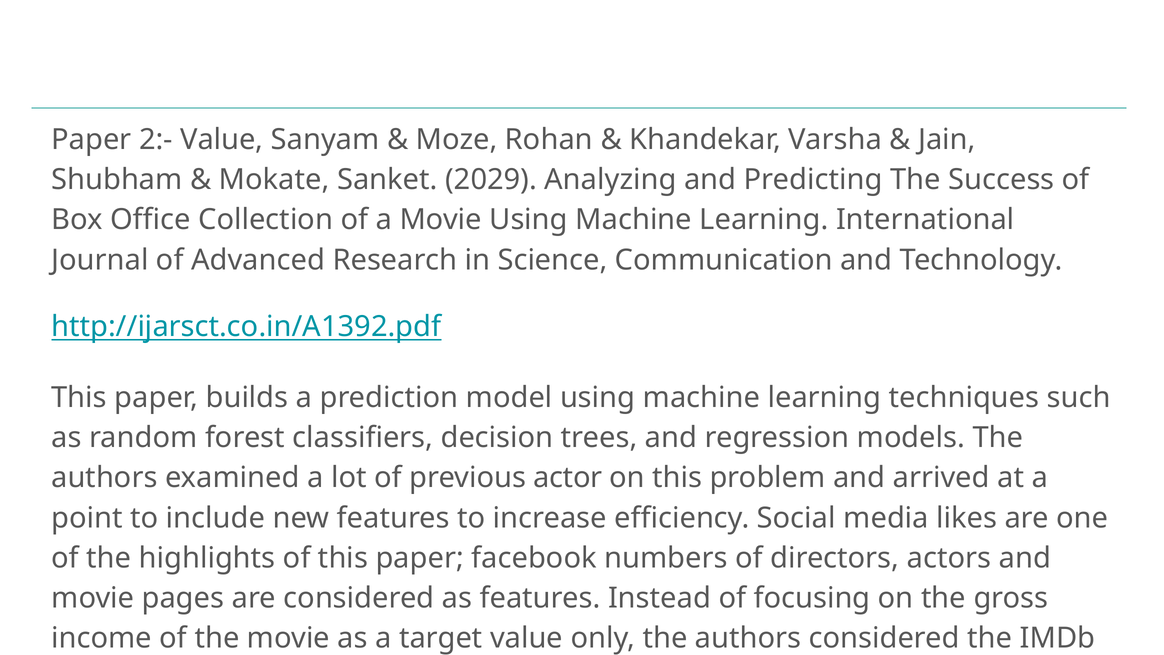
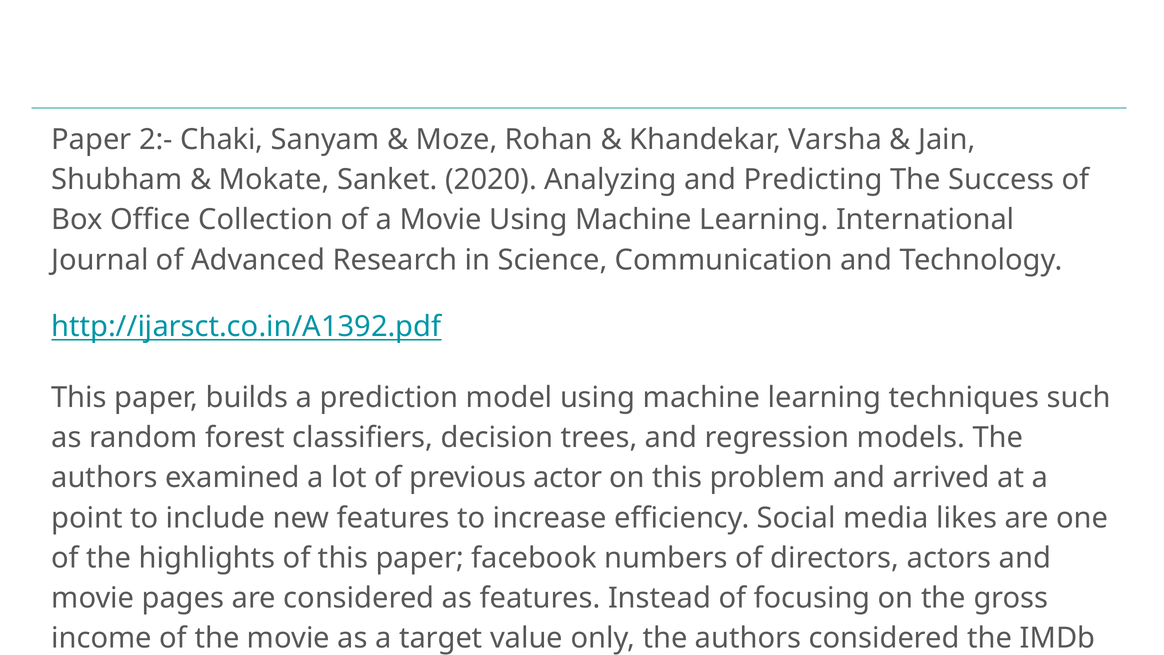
2:- Value: Value -> Chaki (222, 140)
2029: 2029 -> 2020 (491, 180)
